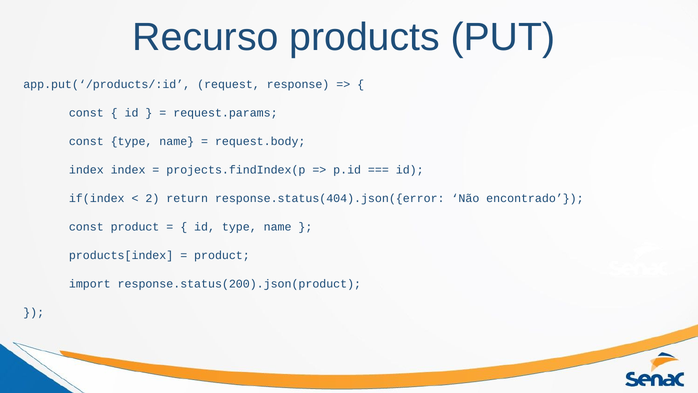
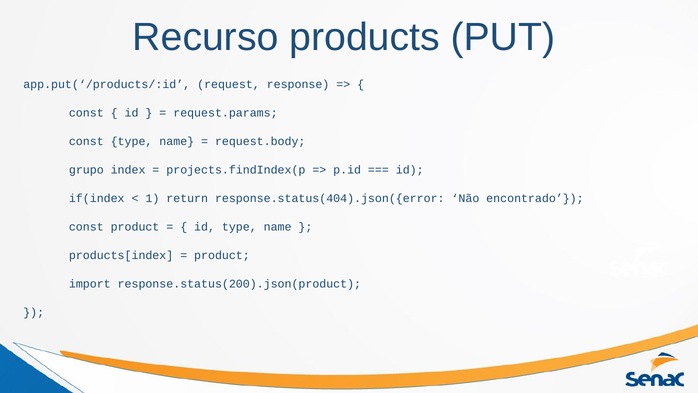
index: index -> grupo (86, 170)
2: 2 -> 1 (152, 198)
